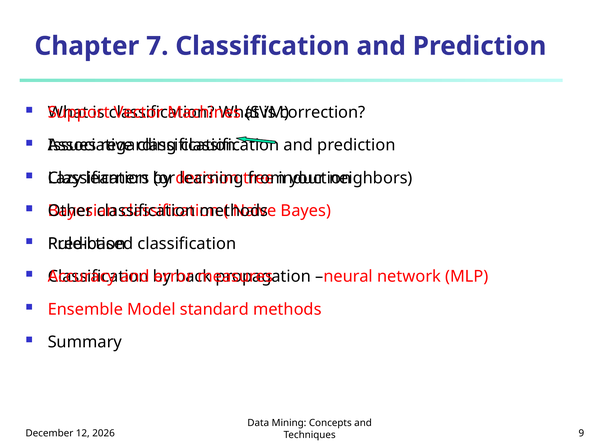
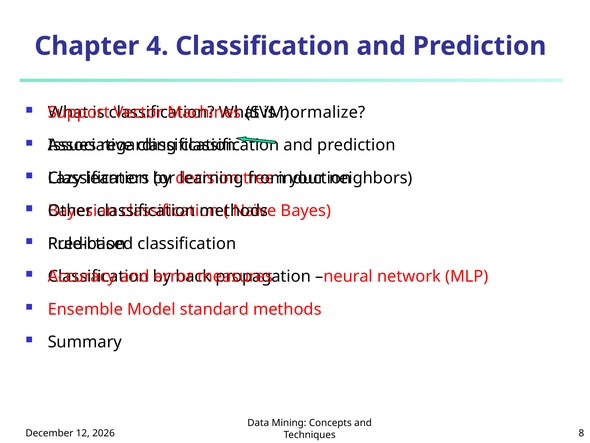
7: 7 -> 4 (157, 46)
correction: correction -> normalize (323, 112)
9: 9 -> 8 (581, 433)
